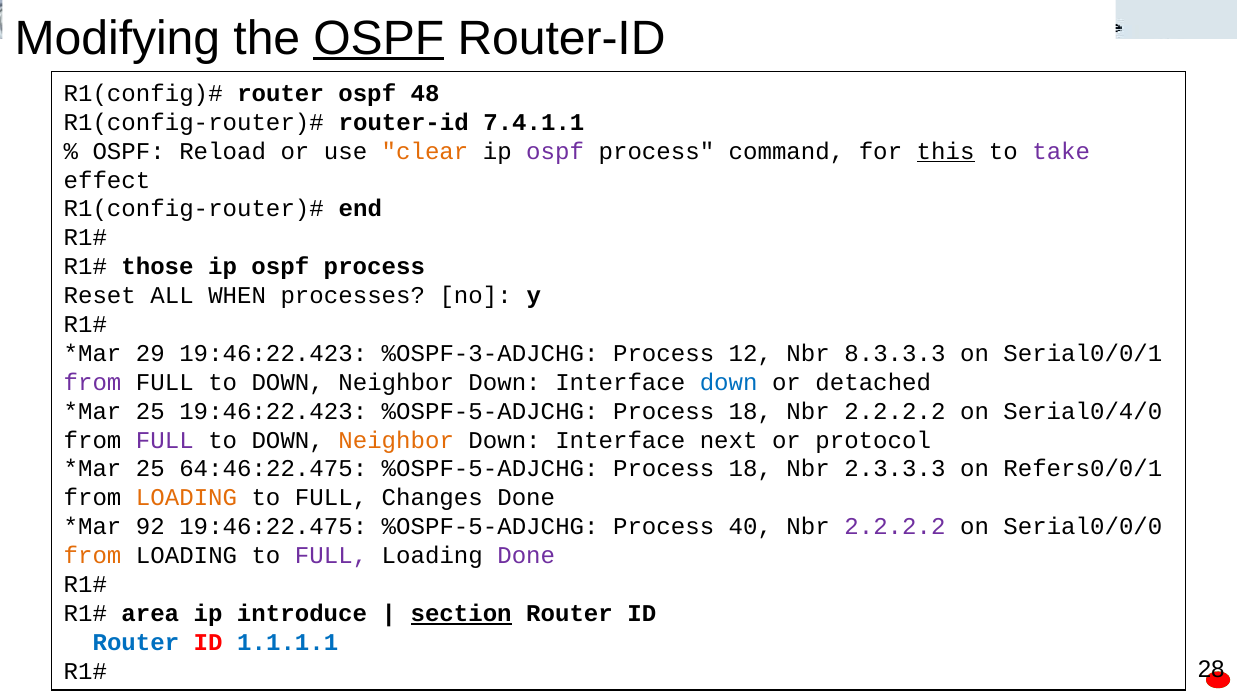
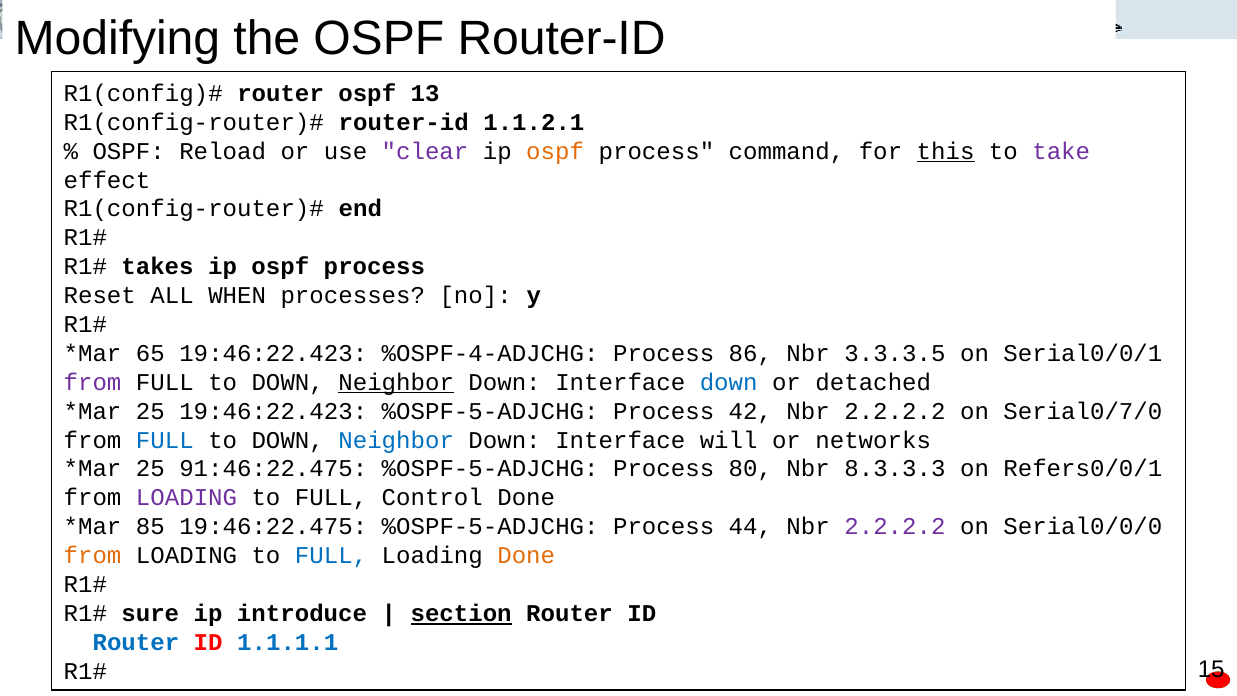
OSPF underline: present -> none (379, 38)
48: 48 -> 13 (425, 93)
7.4.1.1: 7.4.1.1 -> 1.1.2.1 (534, 122)
clear colour: orange -> purple (425, 151)
ospf colour: purple -> orange (555, 151)
those: those -> takes (157, 267)
29: 29 -> 65 (150, 353)
%OSPF-3-ADJCHG: %OSPF-3-ADJCHG -> %OSPF-4-ADJCHG (490, 353)
12: 12 -> 86 (750, 353)
8.3.3.3: 8.3.3.3 -> 3.3.3.5 (895, 353)
Neighbor underline: none -> present (396, 382)
19:46:22.423 %OSPF-5-ADJCHG Process 18: 18 -> 42 (750, 411)
Serial0/4/0: Serial0/4/0 -> Serial0/7/0 (1083, 411)
FULL colour: purple -> blue (165, 440)
Neighbor colour: orange -> blue (396, 440)
next: next -> will (729, 440)
protocol: protocol -> networks (873, 440)
64:46:22.475: 64:46:22.475 -> 91:46:22.475 (273, 469)
18: 18 -> 80 (750, 469)
2.3.3.3: 2.3.3.3 -> 8.3.3.3 (895, 469)
LOADING colour: orange -> purple (187, 498)
Changes: Changes -> Control (432, 498)
92: 92 -> 85 (150, 527)
40: 40 -> 44 (750, 527)
FULL colour: purple -> blue (331, 556)
Done colour: purple -> orange (526, 556)
area: area -> sure (150, 613)
28: 28 -> 15 (1211, 670)
